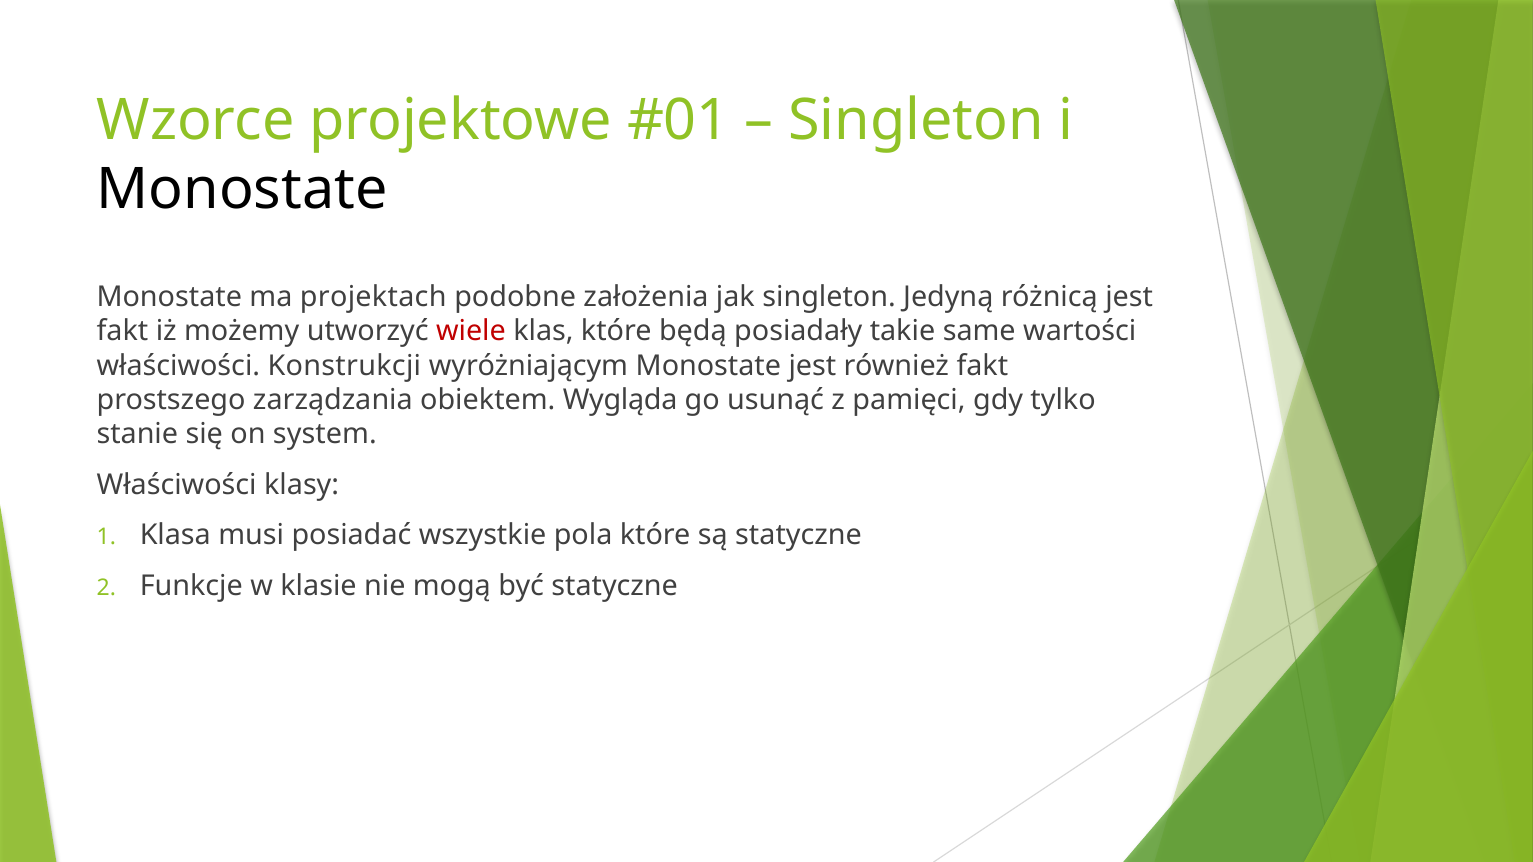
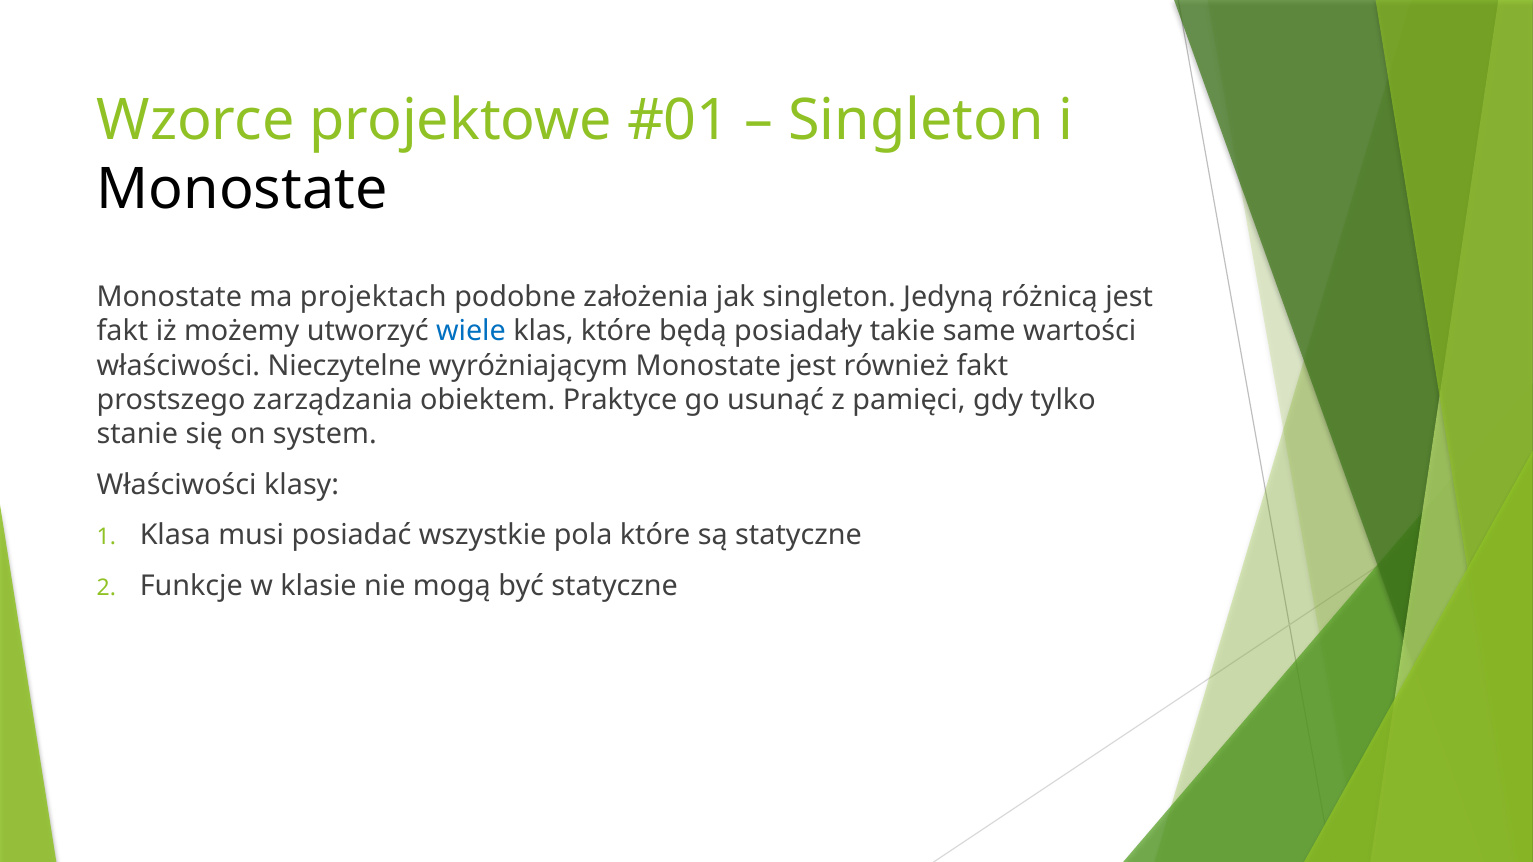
wiele colour: red -> blue (471, 331)
Konstrukcji: Konstrukcji -> Nieczytelne (345, 366)
Wygląda: Wygląda -> Praktyce (620, 400)
